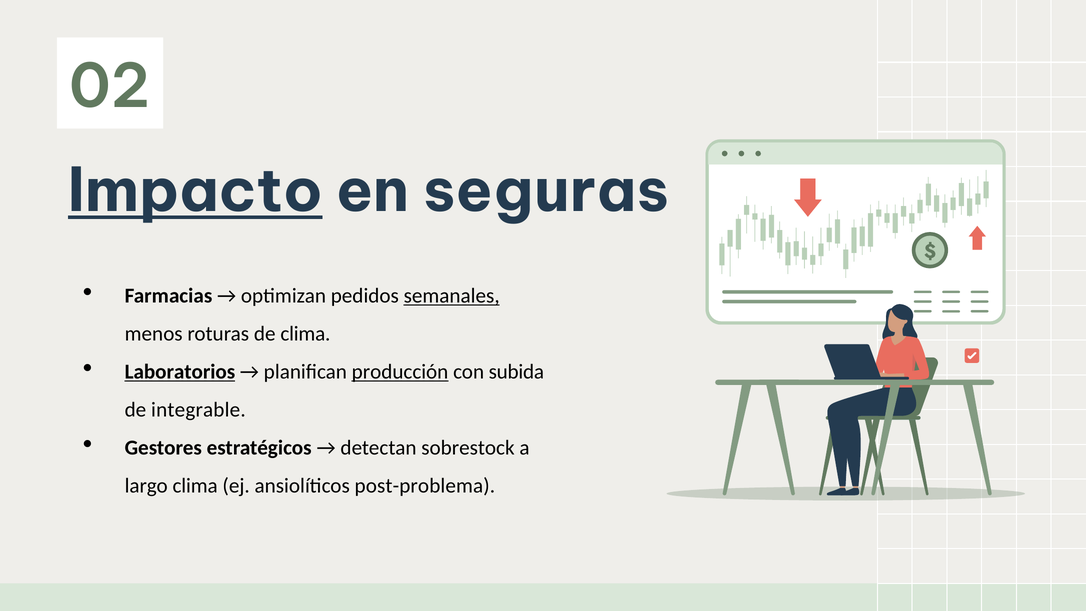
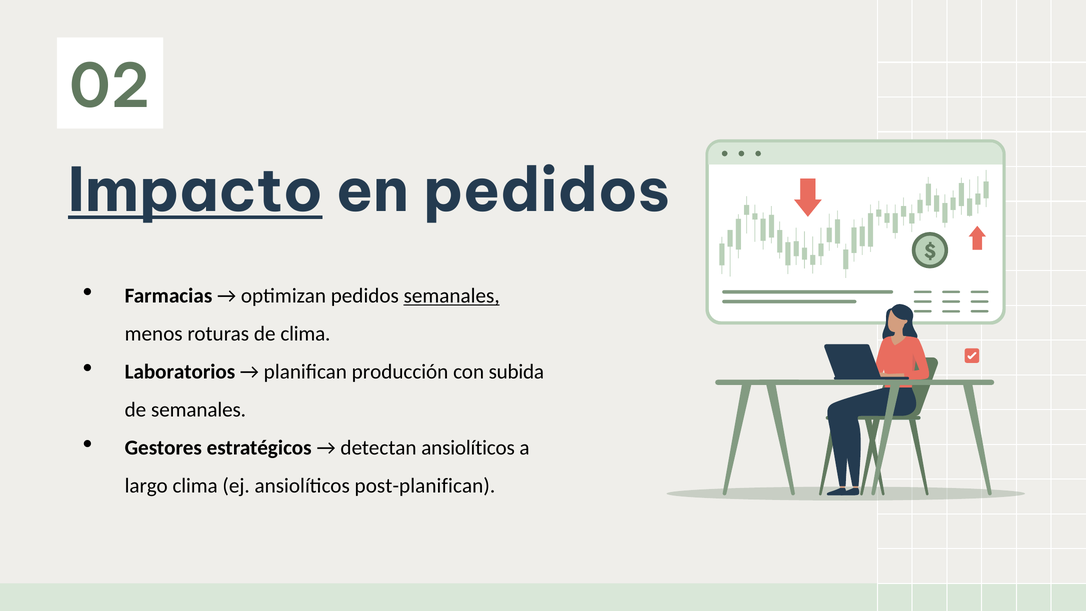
en seguras: seguras -> pedidos (546, 191)
Laboratorios underline: present -> none (180, 372)
producción underline: present -> none (400, 372)
de integrable: integrable -> semanales (199, 410)
detectan sobrestock: sobrestock -> ansiolíticos (468, 448)
post-problema: post-problema -> post-planifican (425, 486)
